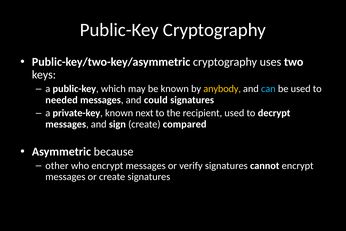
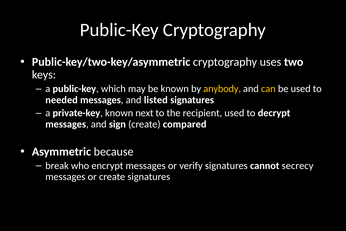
can colour: light blue -> yellow (268, 89)
could: could -> listed (156, 100)
other: other -> break (57, 166)
cannot encrypt: encrypt -> secrecy (298, 166)
